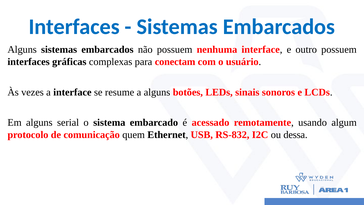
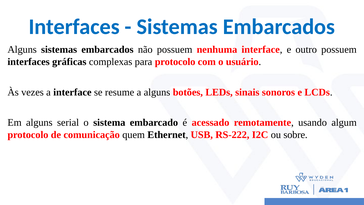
para conectam: conectam -> protocolo (175, 62)
RS-832: RS-832 -> RS-222 (232, 135)
dessa: dessa -> sobre (295, 135)
